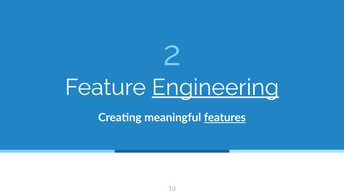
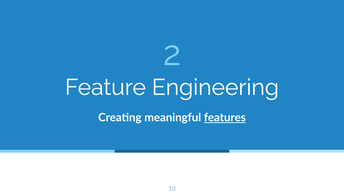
Engineering underline: present -> none (215, 88)
